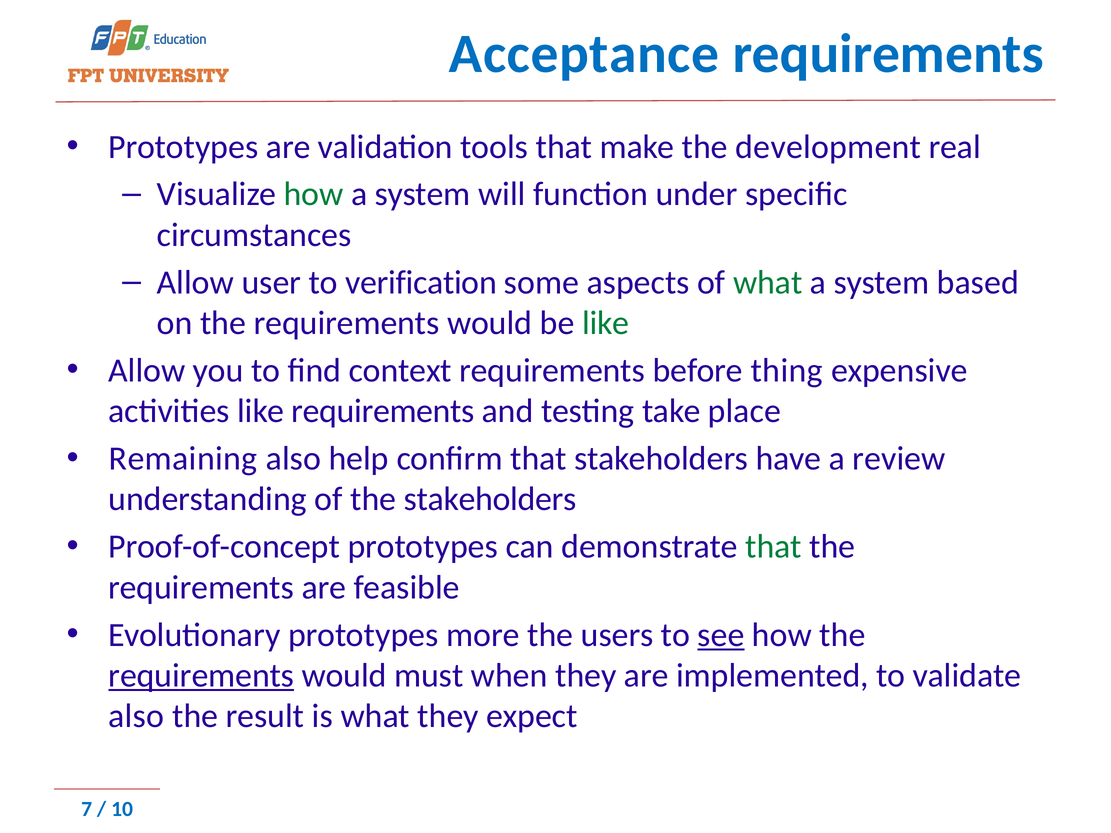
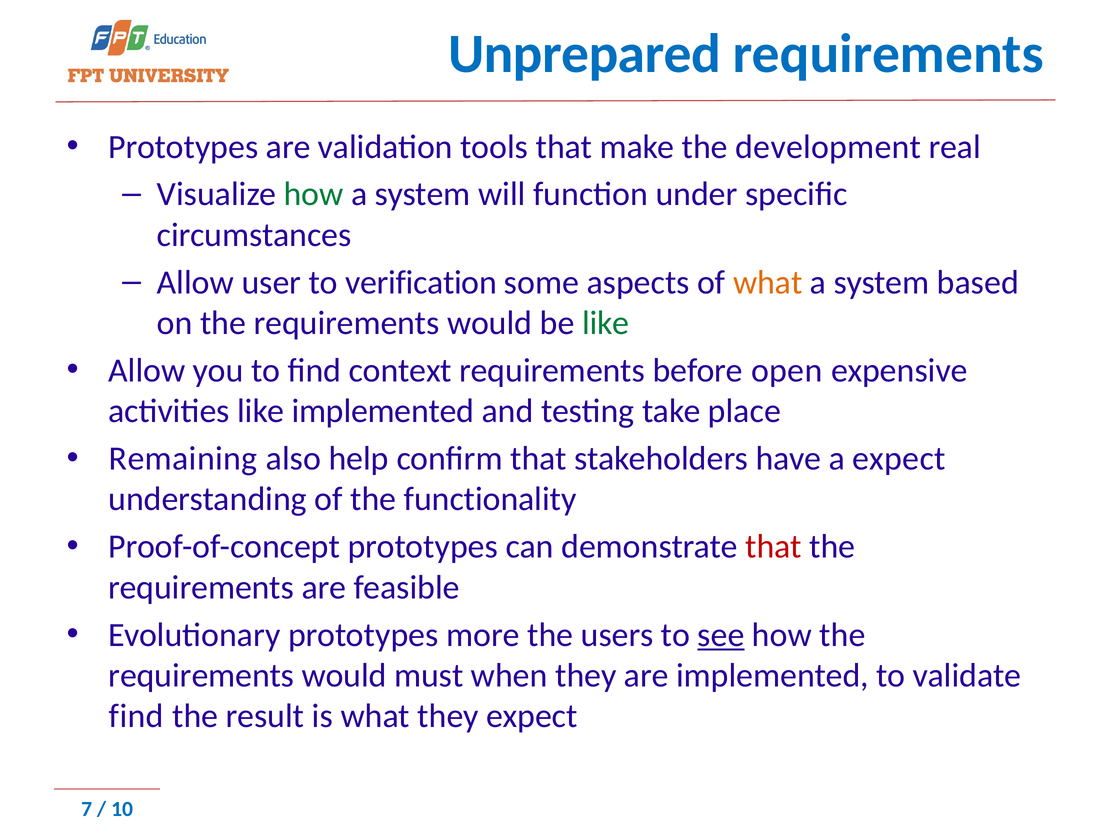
Acceptance: Acceptance -> Unprepared (585, 54)
what colour: green -> orange (768, 282)
thing: thing -> open (787, 371)
like requirements: requirements -> implemented (383, 411)
a review: review -> expect (899, 459)
the stakeholders: stakeholders -> functionality (490, 499)
that colour: green -> red (774, 547)
requirements underline: present -> none (201, 676)
also: also -> find (136, 716)
